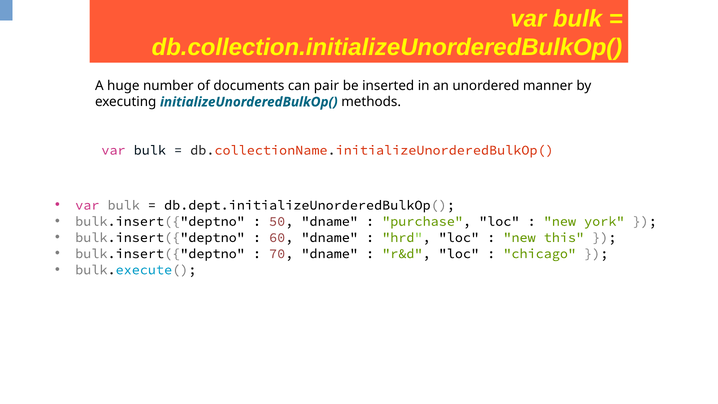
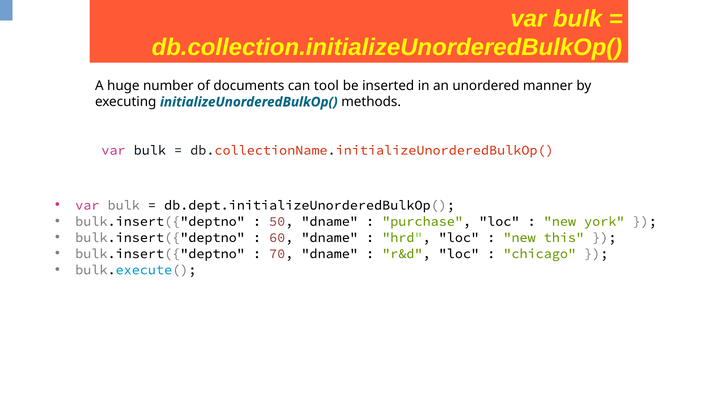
pair: pair -> tool (326, 86)
